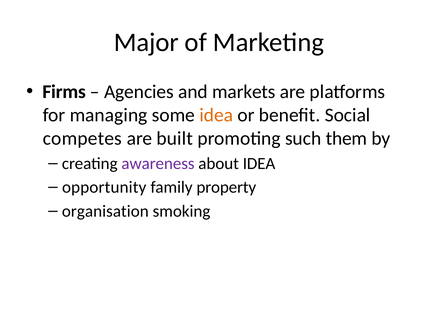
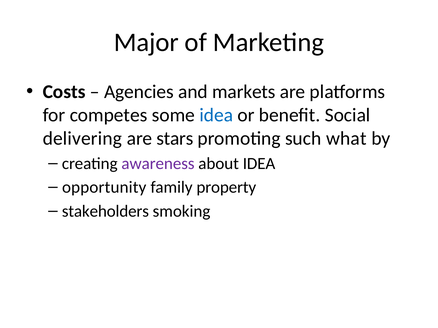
Firms: Firms -> Costs (64, 92)
managing: managing -> competes (109, 115)
idea colour: orange -> blue (216, 115)
competes: competes -> delivering (82, 139)
built: built -> stars (175, 139)
them: them -> what (346, 139)
organisation: organisation -> stakeholders (105, 211)
